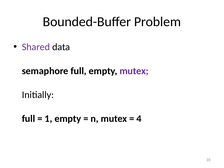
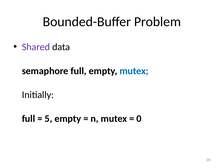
mutex colour: purple -> blue (134, 71)
1: 1 -> 5 (48, 119)
4: 4 -> 0 (139, 119)
